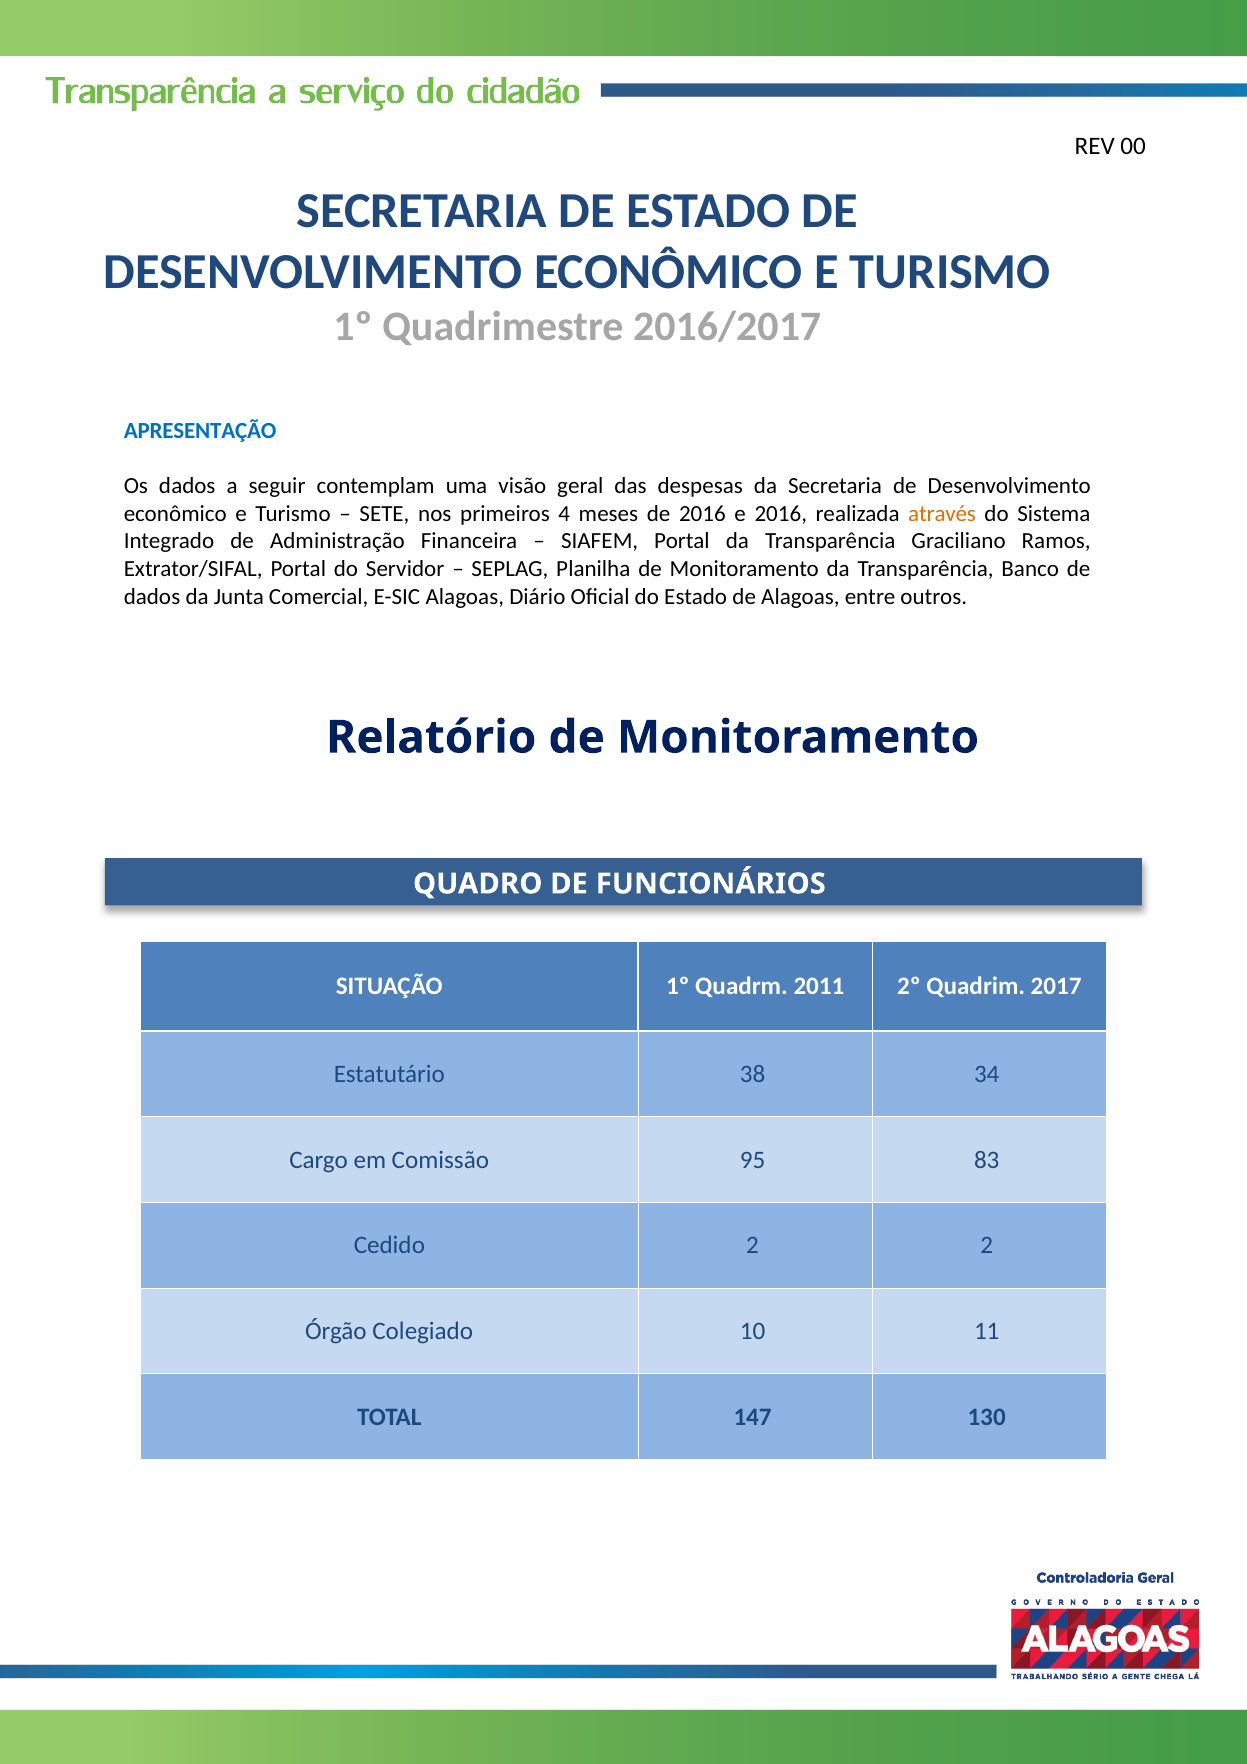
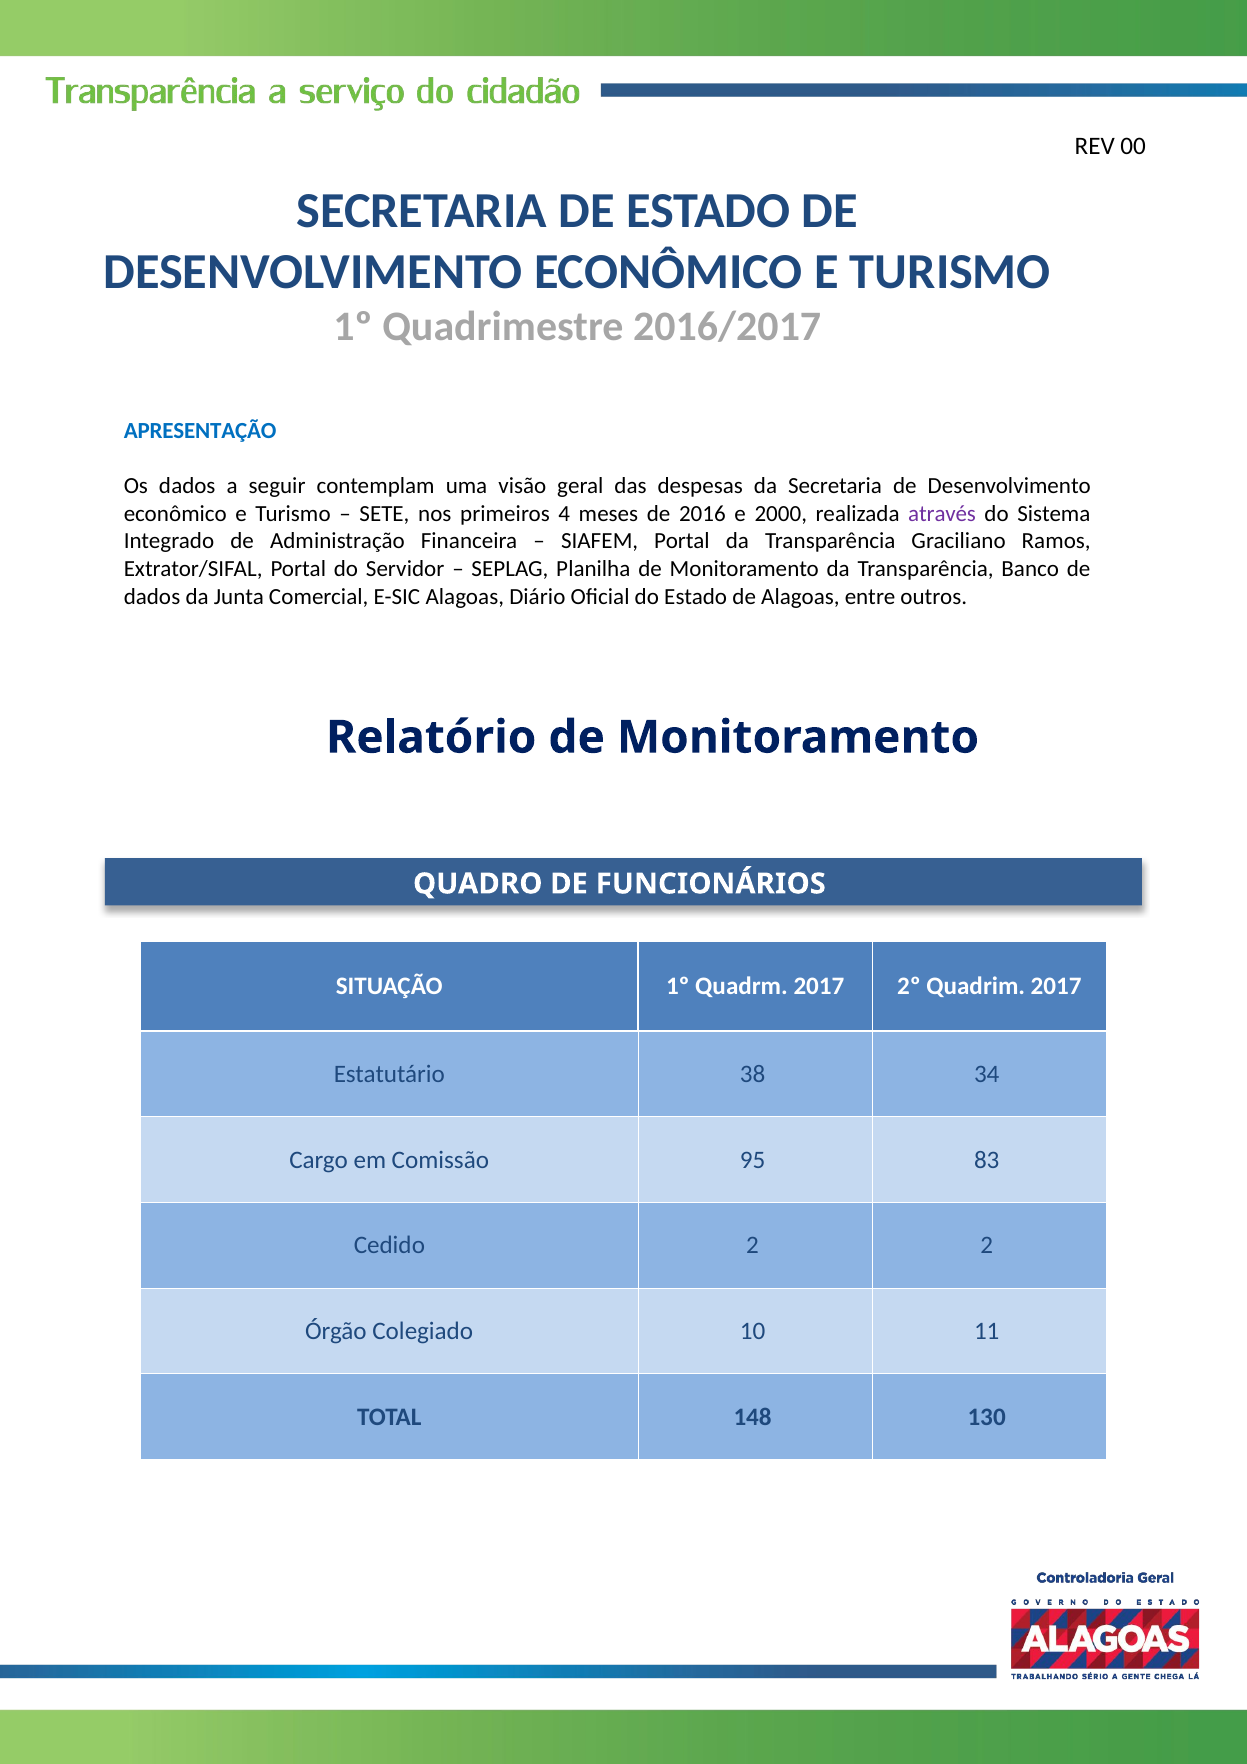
e 2016: 2016 -> 2000 (781, 513)
através colour: orange -> purple (942, 513)
Quadrm 2011: 2011 -> 2017 (819, 986)
147: 147 -> 148 (753, 1417)
